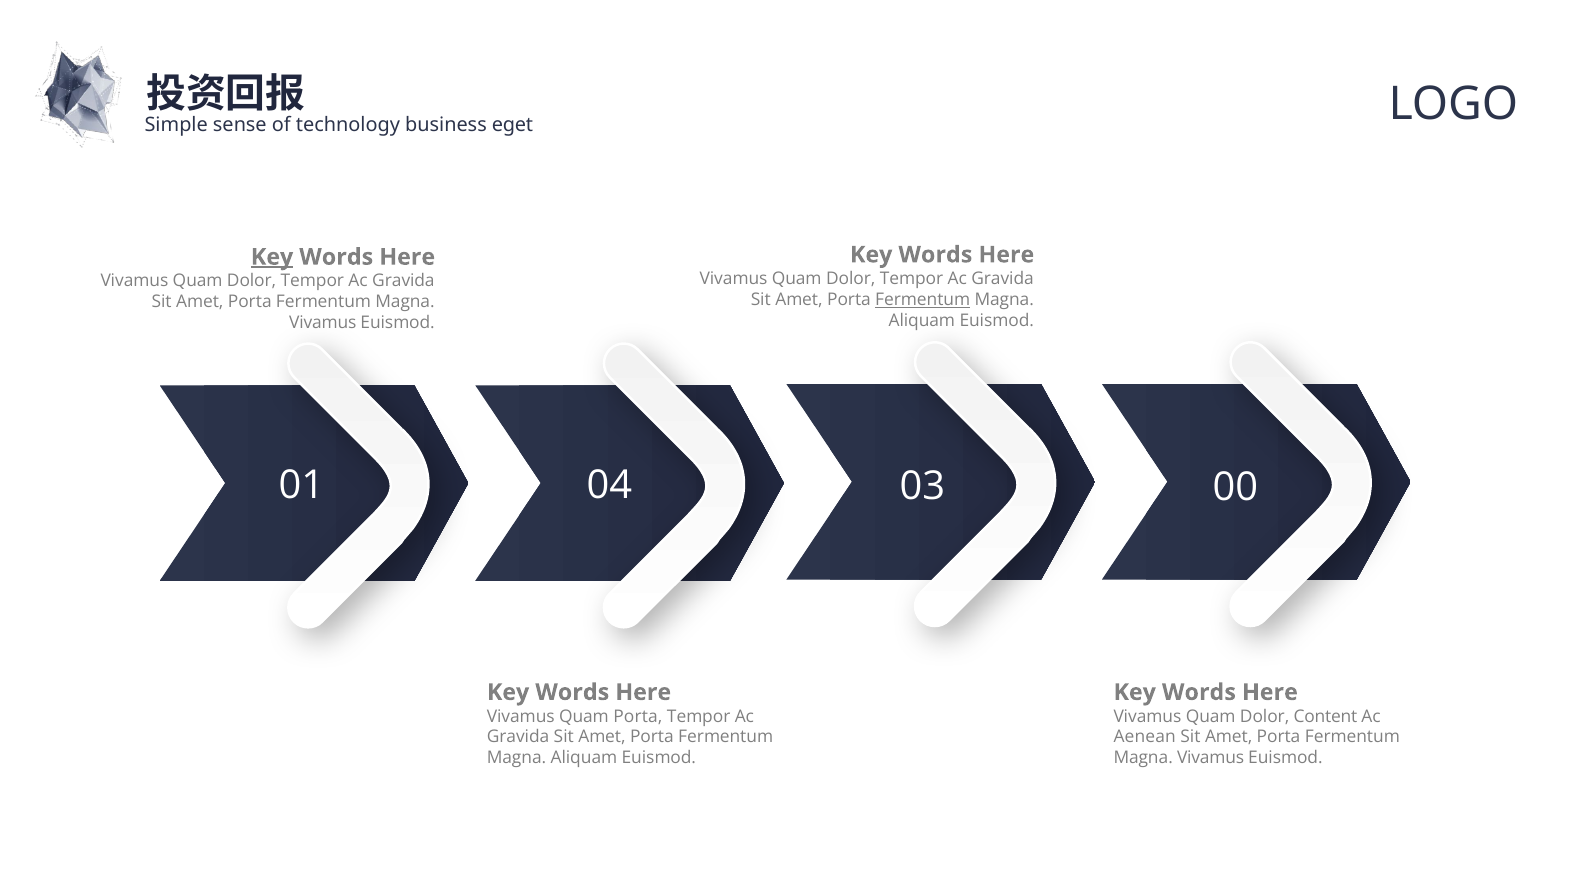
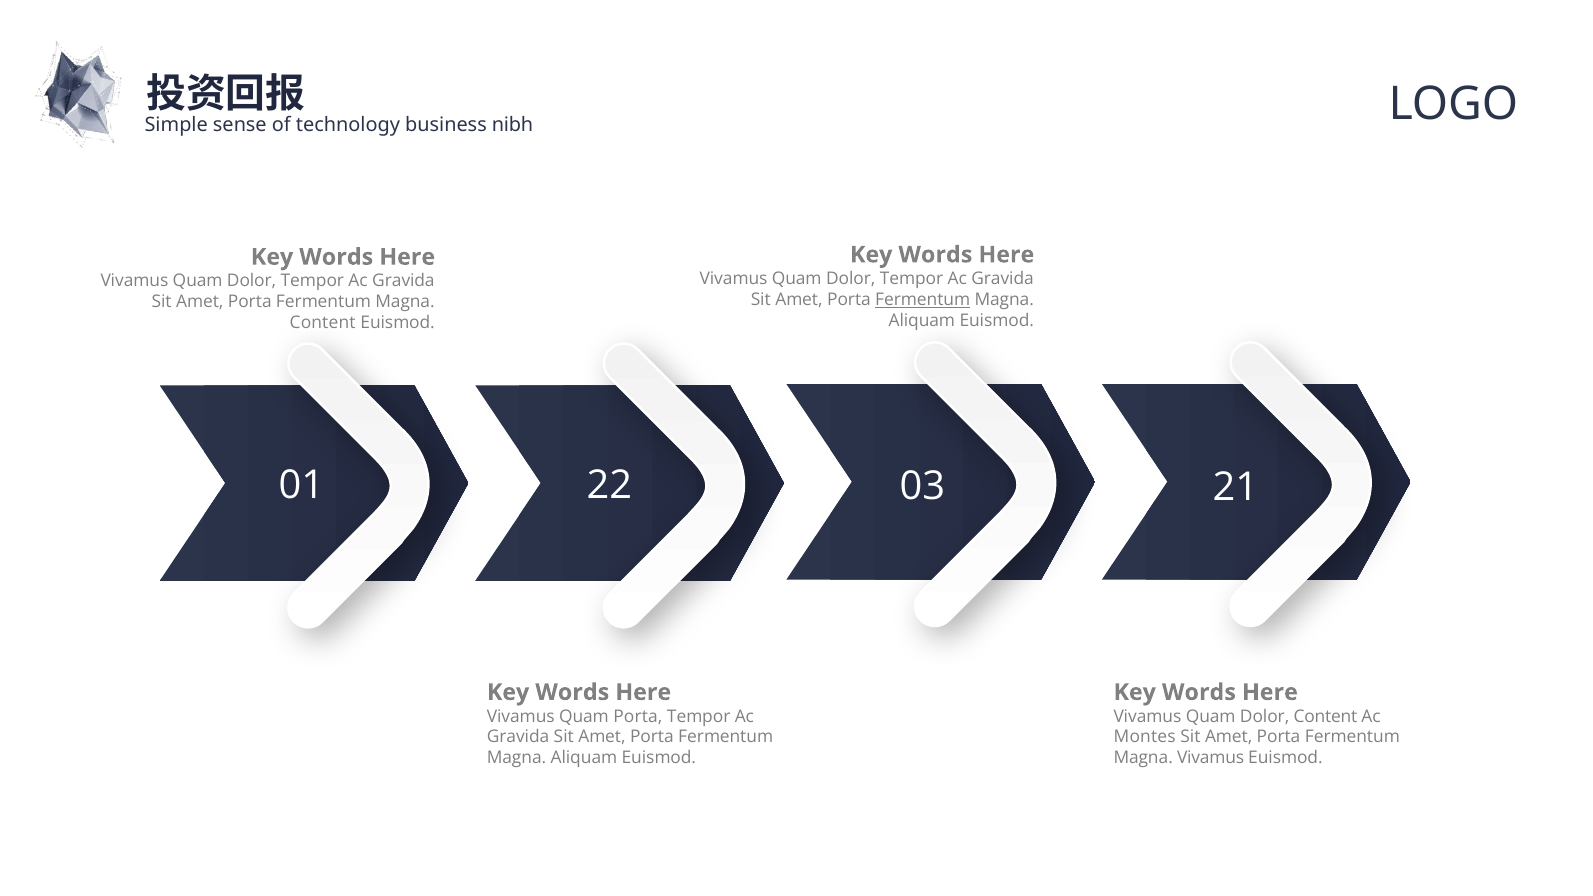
eget: eget -> nibh (513, 125)
Key underline: present -> none (272, 257)
Vivamus: Vivamus -> Content (323, 323)
04: 04 -> 22 (609, 485)
00: 00 -> 21 (1235, 488)
Aenean: Aenean -> Montes (1145, 737)
